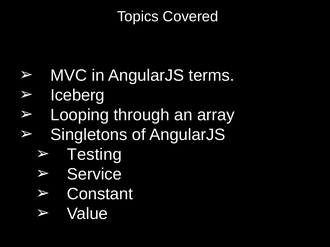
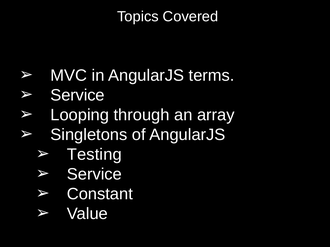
Iceberg: Iceberg -> Service (78, 95)
